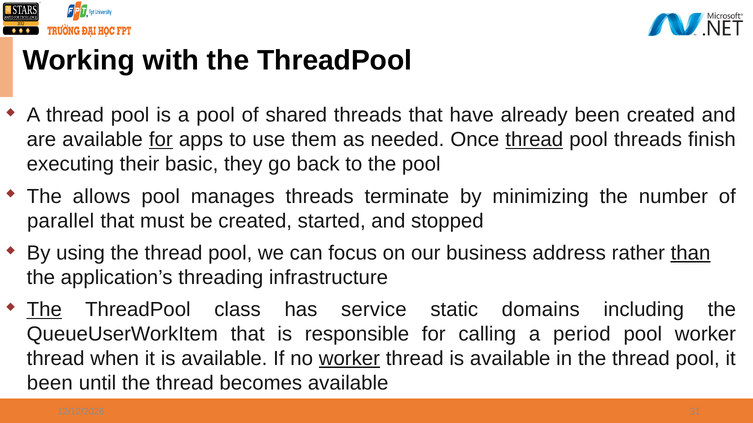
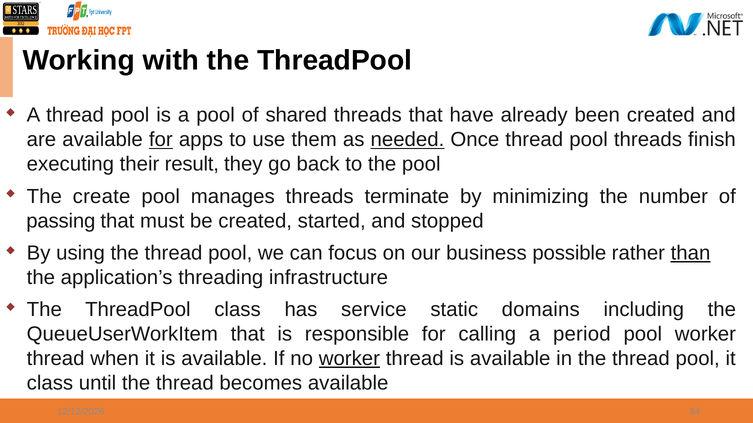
needed underline: none -> present (407, 140)
thread underline: present -> none (534, 140)
basic: basic -> result (192, 164)
allows: allows -> create (102, 197)
parallel: parallel -> passing (61, 221)
address: address -> possible (569, 253)
The underline: present -> none (44, 310)
been: been -> class (50, 384)
31: 31 -> 84 (695, 412)
